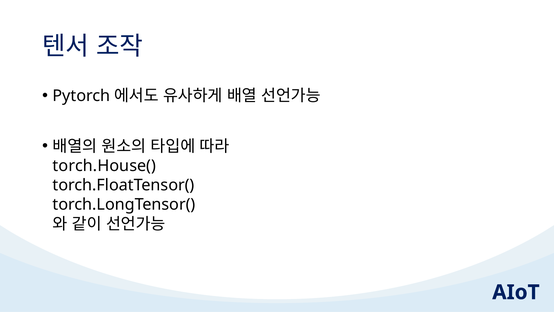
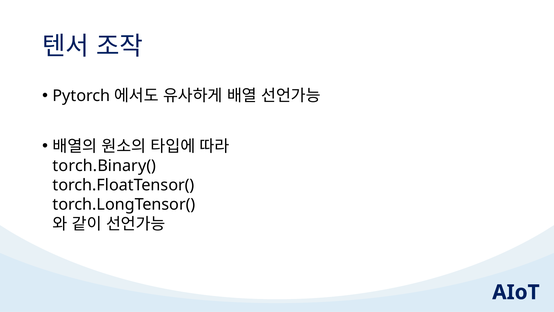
torch.House(: torch.House( -> torch.Binary( (104, 166)
